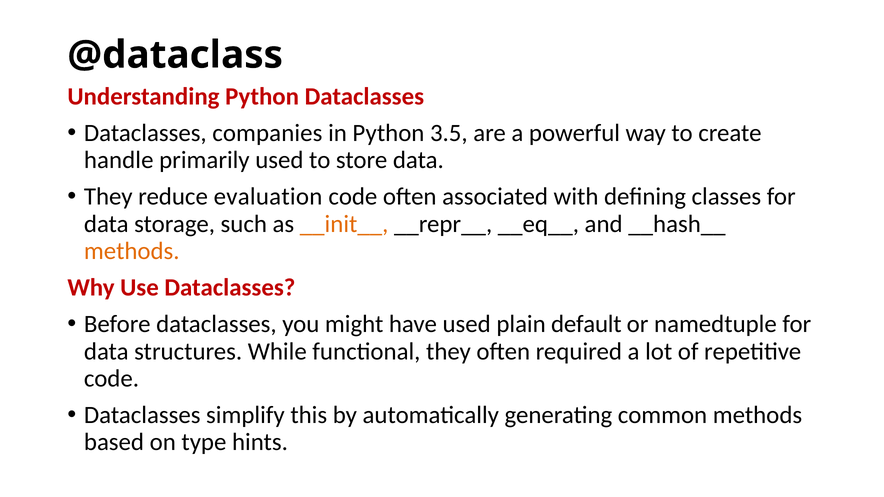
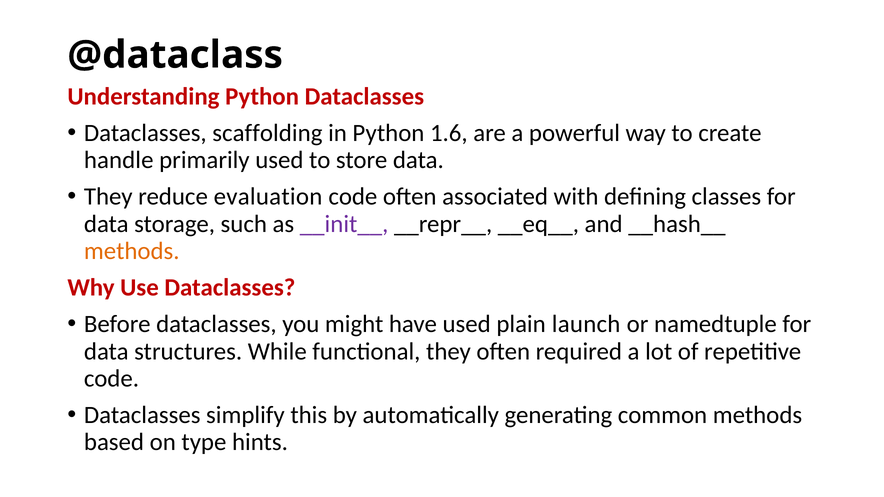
companies: companies -> scaffolding (267, 133)
3.5: 3.5 -> 1.6 (449, 133)
__init__ colour: orange -> purple (344, 224)
default: default -> launch (586, 324)
